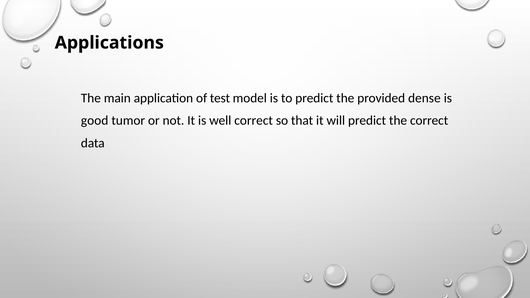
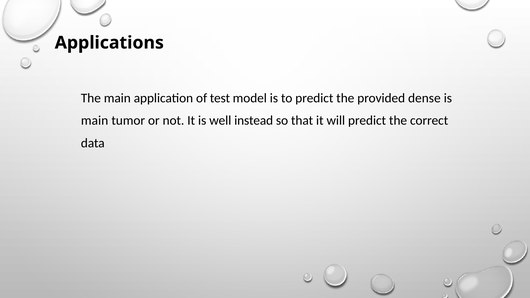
good: good -> main (95, 121)
well correct: correct -> instead (254, 121)
